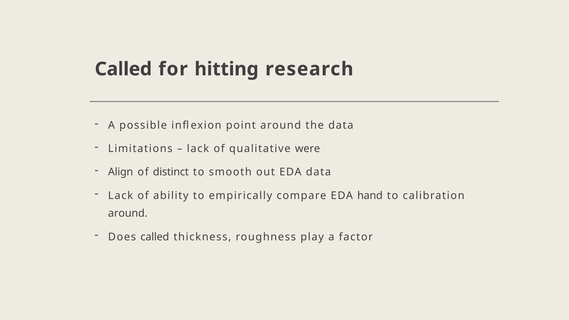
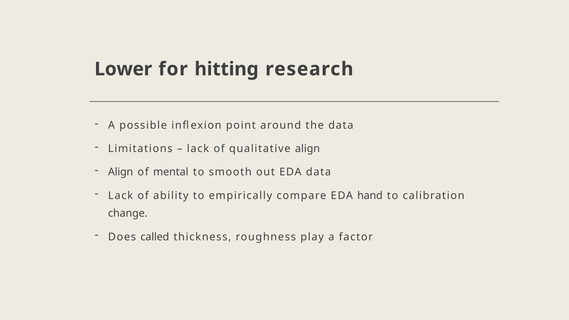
Called: Called -> Lower (123, 69)
qualitative were: were -> align (308, 149)
distinct: distinct -> mental (171, 172)
around: around -> change (128, 213)
